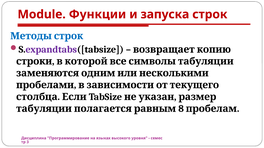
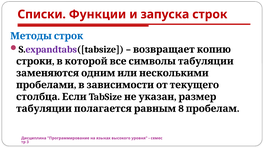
Module: Module -> Списки (42, 14)
